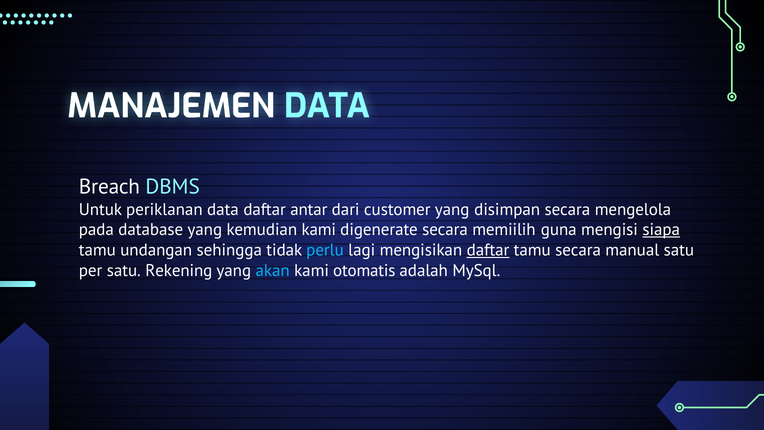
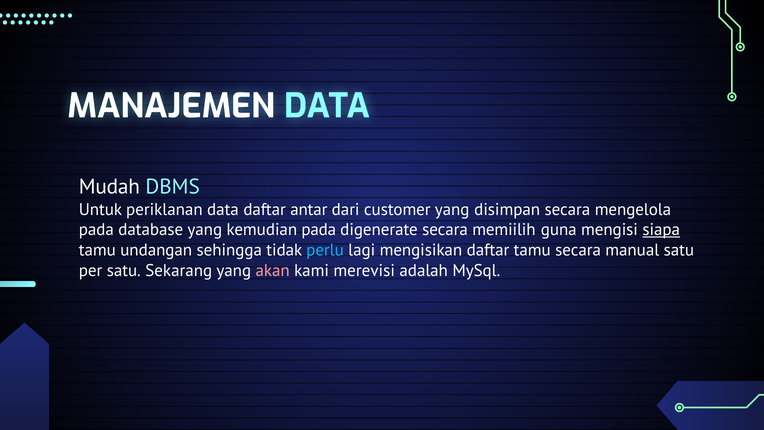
Breach: Breach -> Mudah (109, 187)
kemudian kami: kami -> pada (319, 230)
daftar underline: present -> none (488, 250)
Rekening: Rekening -> Sekarang (179, 270)
akan colour: light blue -> pink (273, 270)
otomatis: otomatis -> merevisi (364, 270)
